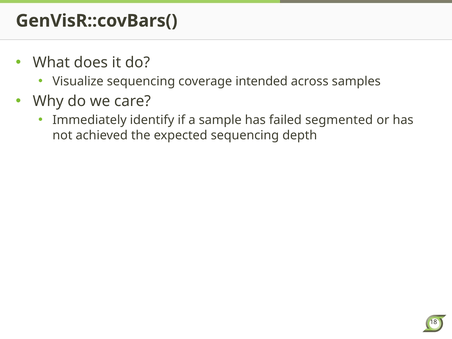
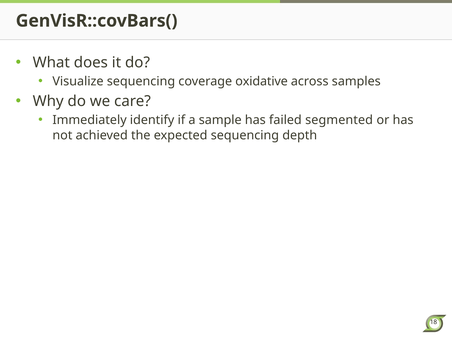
intended: intended -> oxidative (262, 81)
